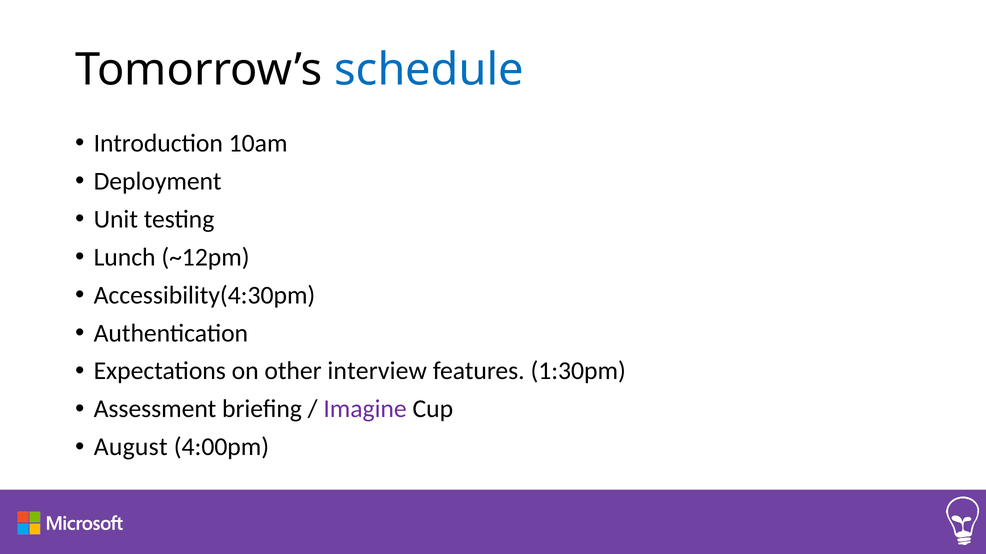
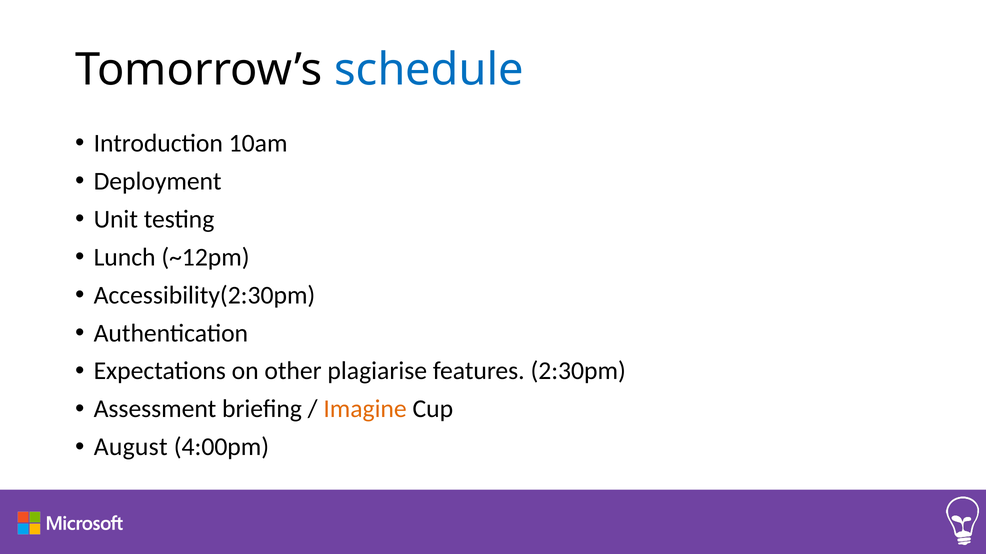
Accessibility(4:30pm: Accessibility(4:30pm -> Accessibility(2:30pm (204, 295)
interview: interview -> plagiarise (377, 371)
1:30pm: 1:30pm -> 2:30pm (578, 371)
Imagine colour: purple -> orange (365, 409)
